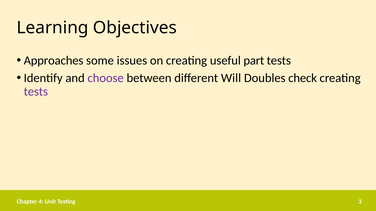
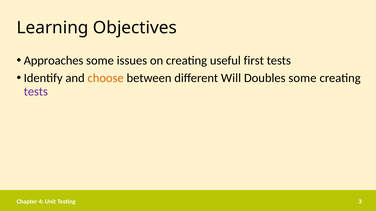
part: part -> first (254, 61)
choose colour: purple -> orange (106, 78)
Doubles check: check -> some (302, 78)
